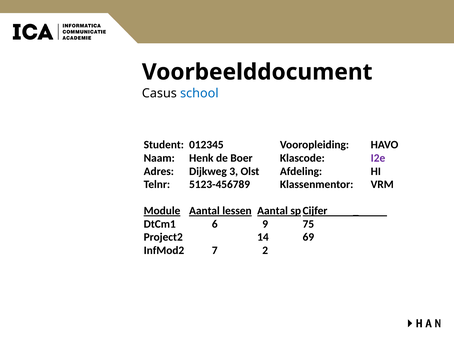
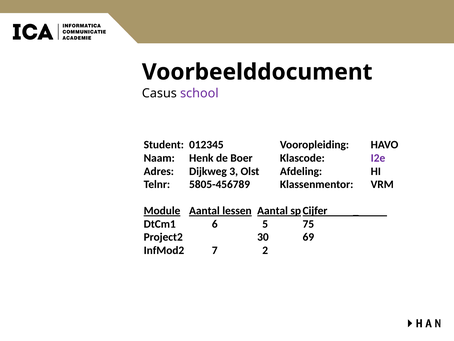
school colour: blue -> purple (199, 93)
5123-456789: 5123-456789 -> 5805-456789 (220, 184)
9: 9 -> 5 (265, 224)
14: 14 -> 30 (263, 237)
